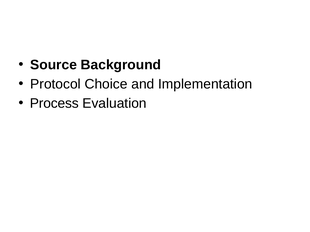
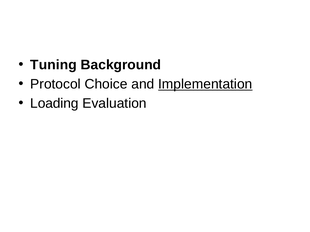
Source: Source -> Tuning (54, 65)
Implementation underline: none -> present (205, 84)
Process: Process -> Loading (54, 104)
